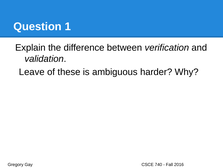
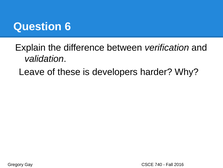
1: 1 -> 6 (68, 26)
ambiguous: ambiguous -> developers (115, 72)
